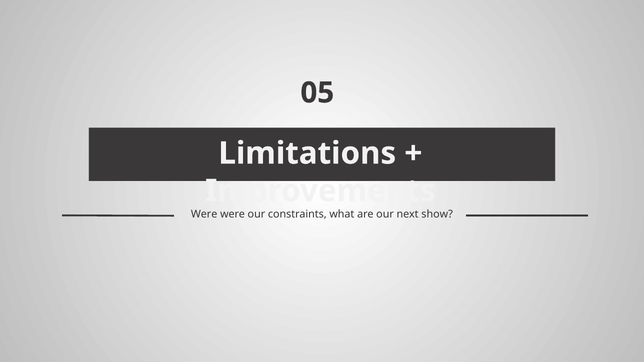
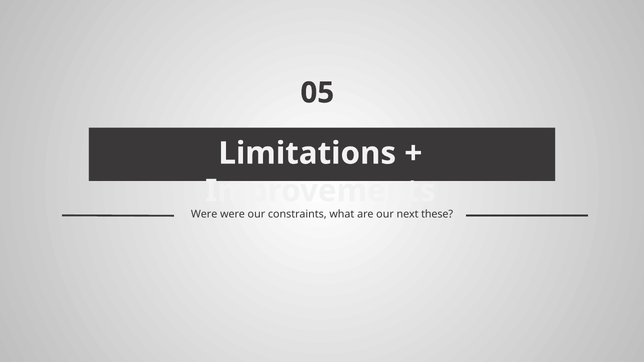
show: show -> these (437, 215)
